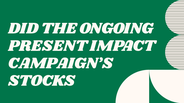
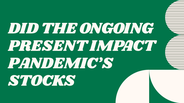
CAMPAIGN’S: CAMPAIGN’S -> PANDEMIC’S (61, 63)
